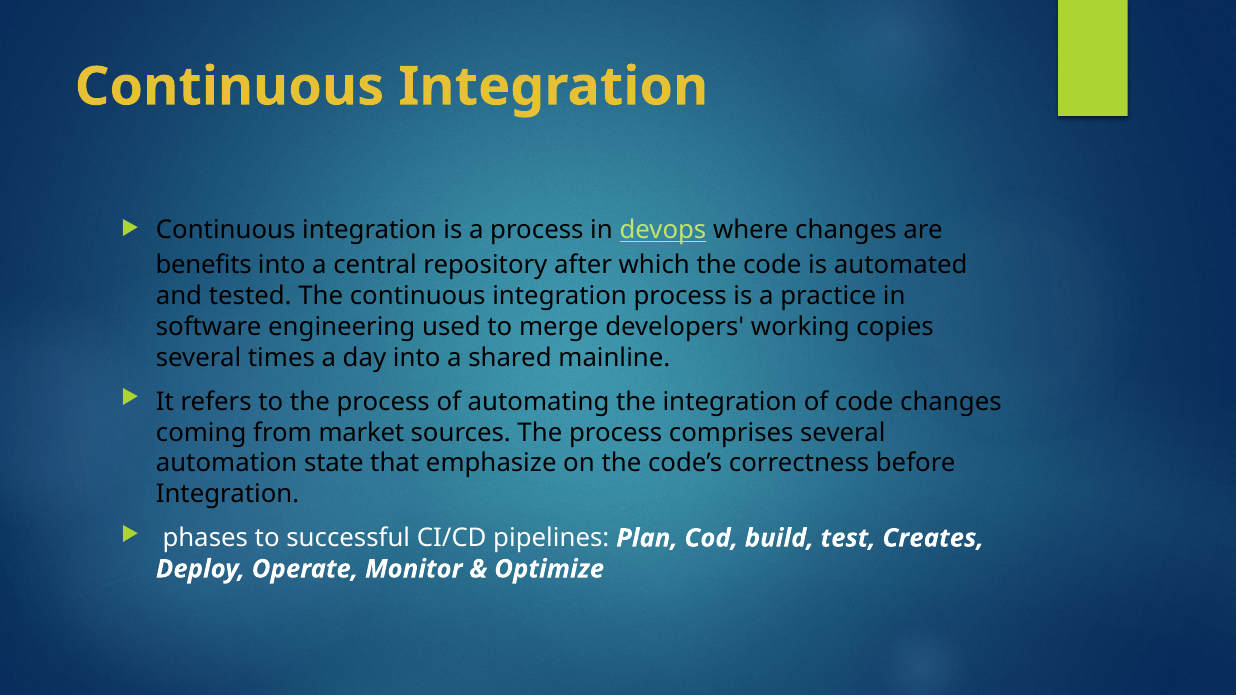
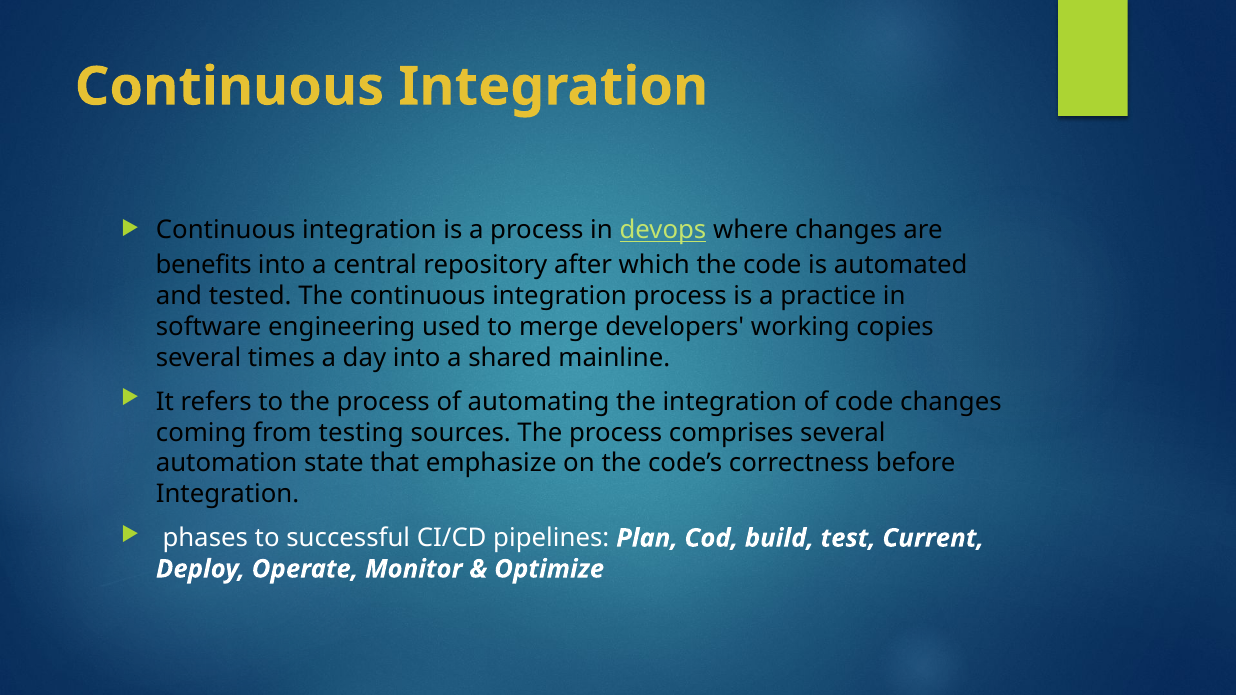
market: market -> testing (361, 433)
Creates: Creates -> Current (933, 538)
